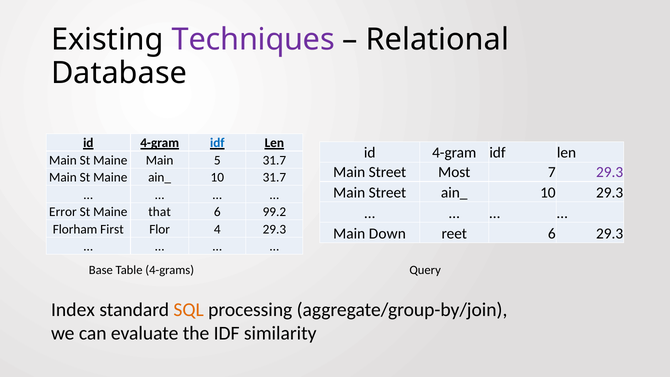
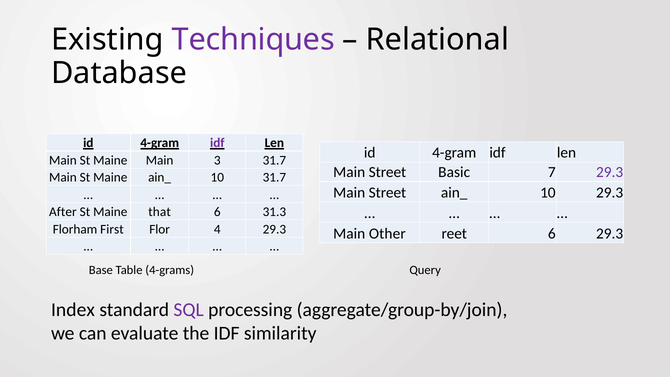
idf colour: blue -> purple (217, 143)
5: 5 -> 3 (217, 160)
Most: Most -> Basic (454, 172)
Error: Error -> After (63, 212)
99.2: 99.2 -> 31.3 (274, 212)
Down: Down -> Other (387, 233)
SQL colour: orange -> purple (189, 310)
